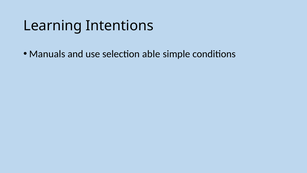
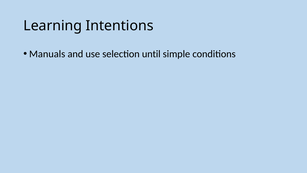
able: able -> until (151, 54)
